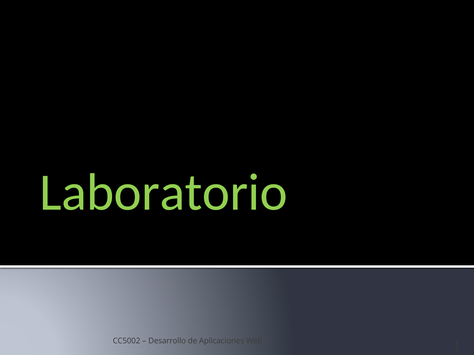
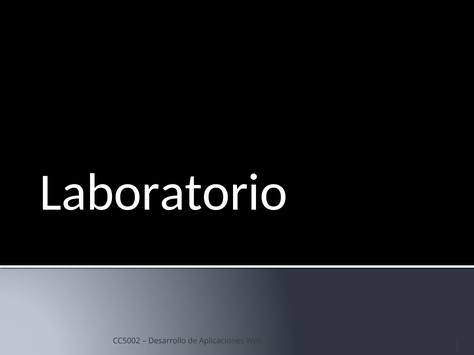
Laboratorio colour: light green -> white (164, 193)
